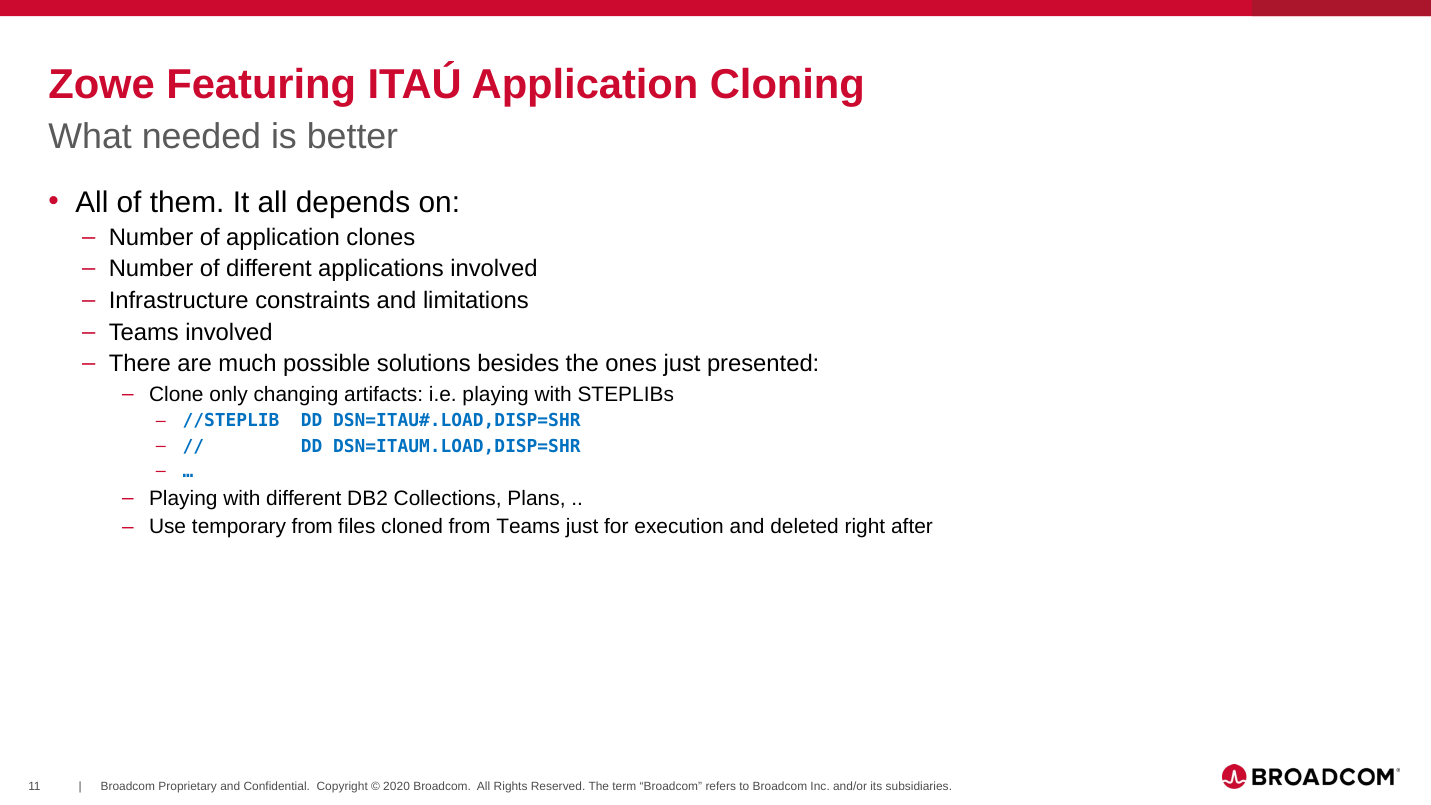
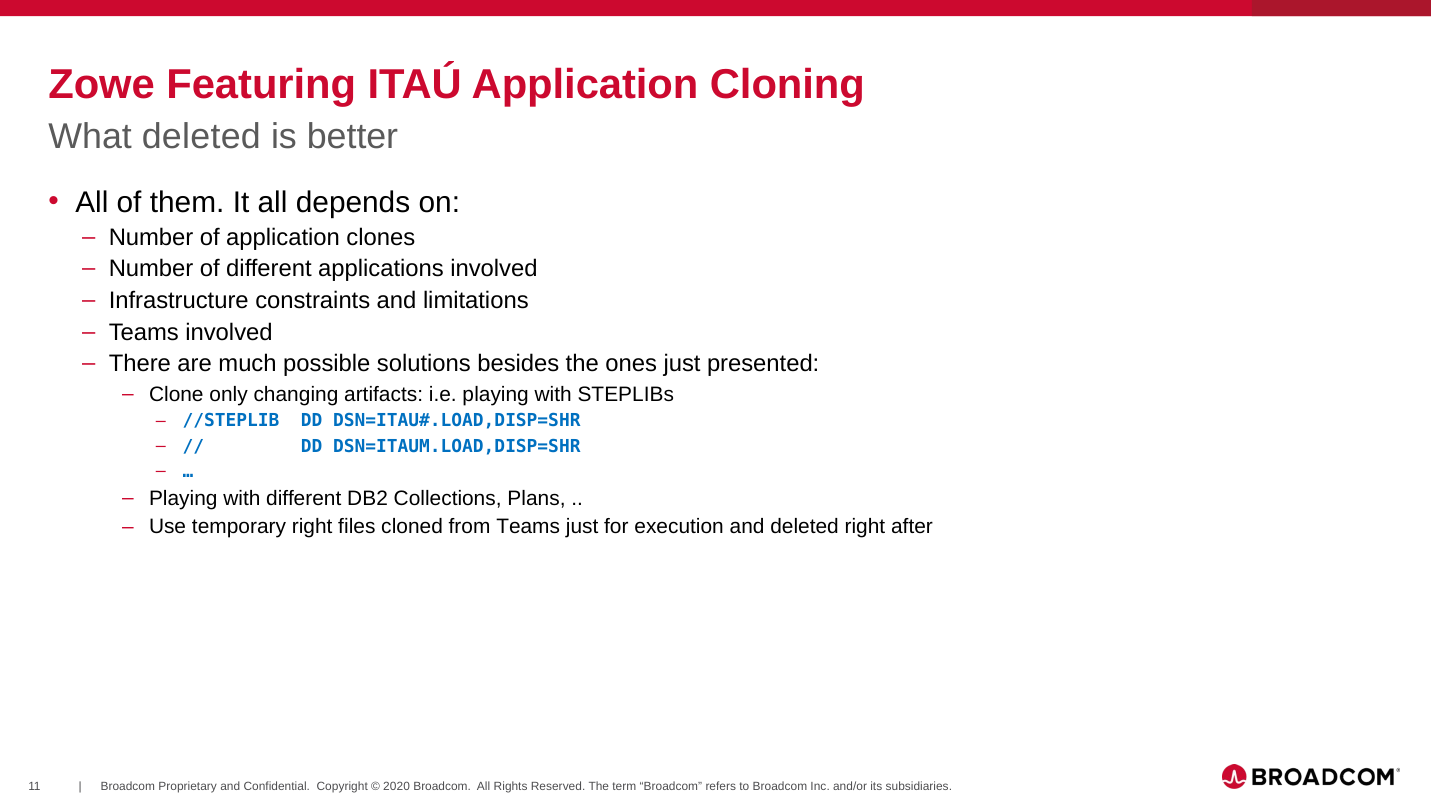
What needed: needed -> deleted (201, 137)
temporary from: from -> right (312, 527)
